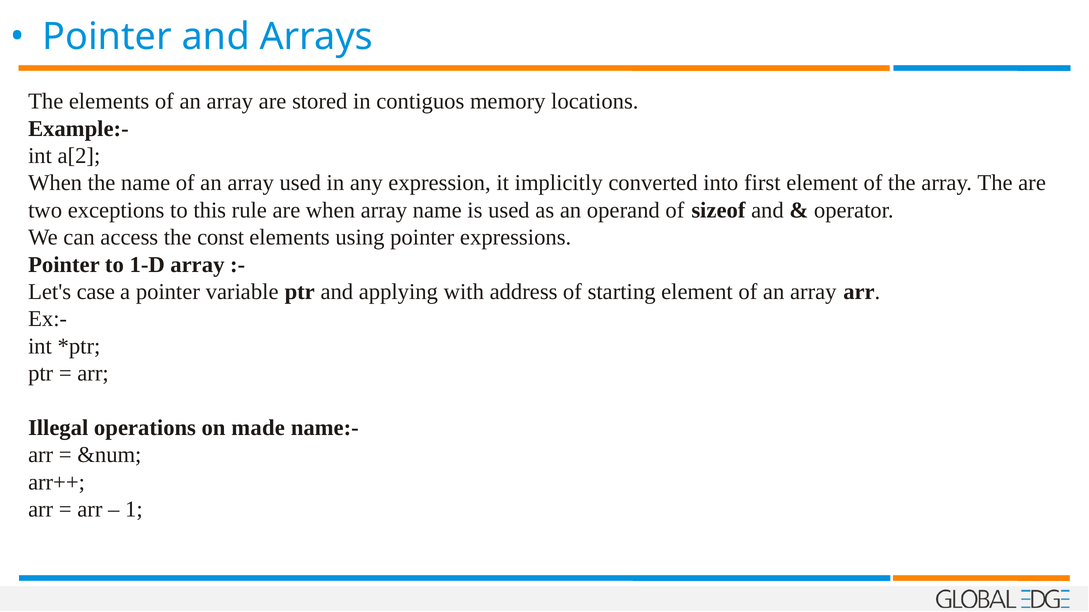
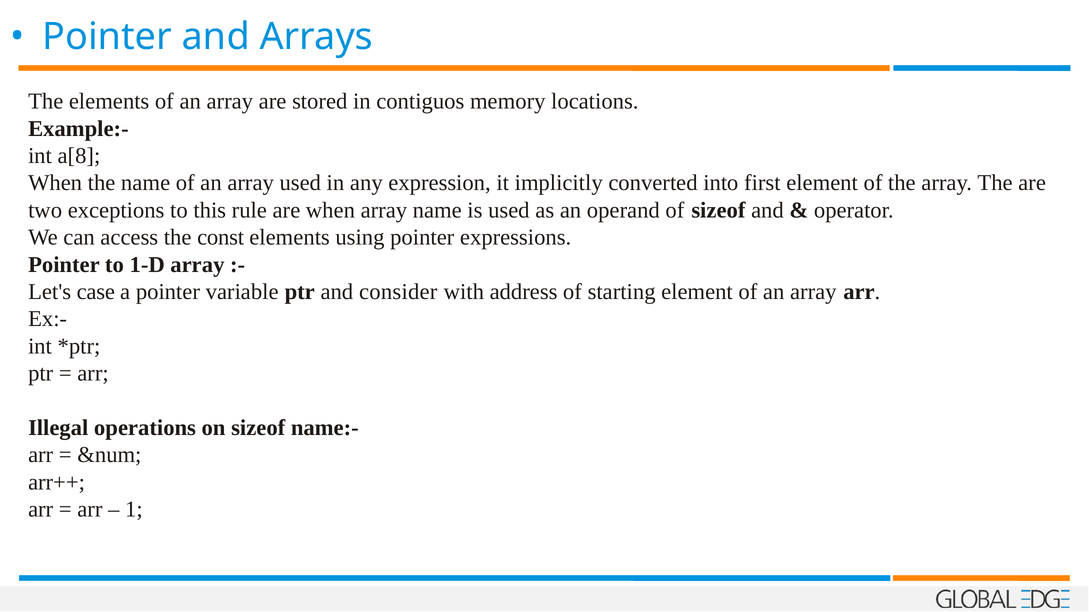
a[2: a[2 -> a[8 (79, 156)
applying: applying -> consider (398, 292)
on made: made -> sizeof (258, 428)
